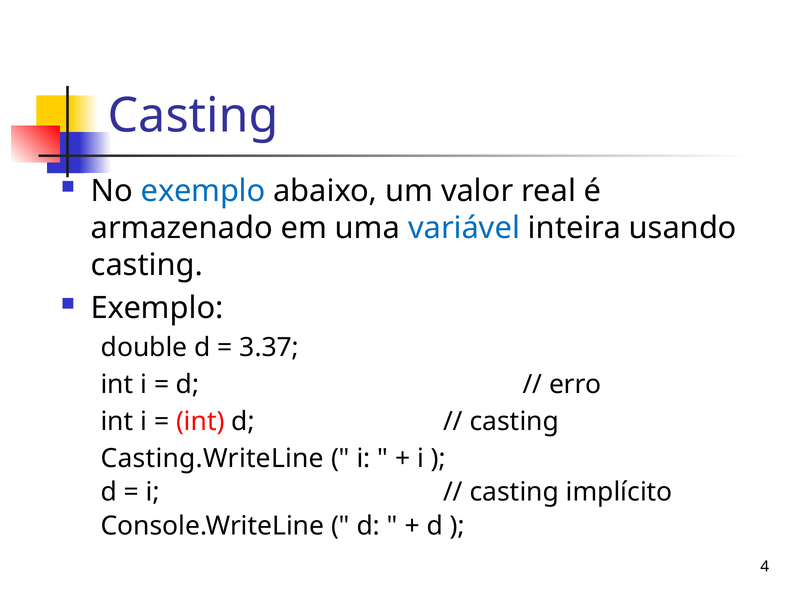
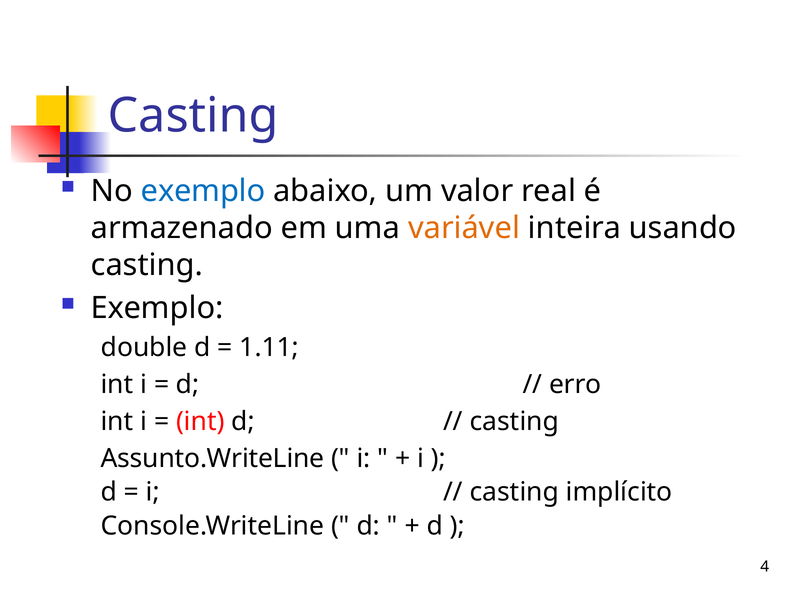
variável colour: blue -> orange (464, 228)
3.37: 3.37 -> 1.11 (269, 348)
Casting.WriteLine: Casting.WriteLine -> Assunto.WriteLine (213, 459)
